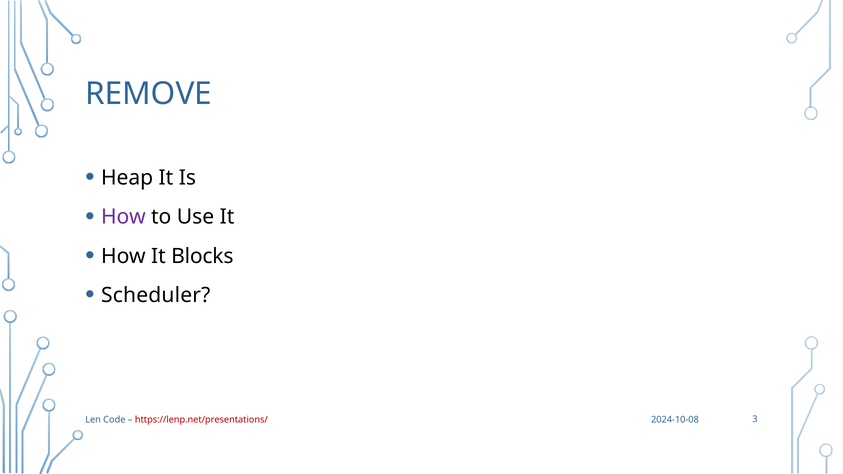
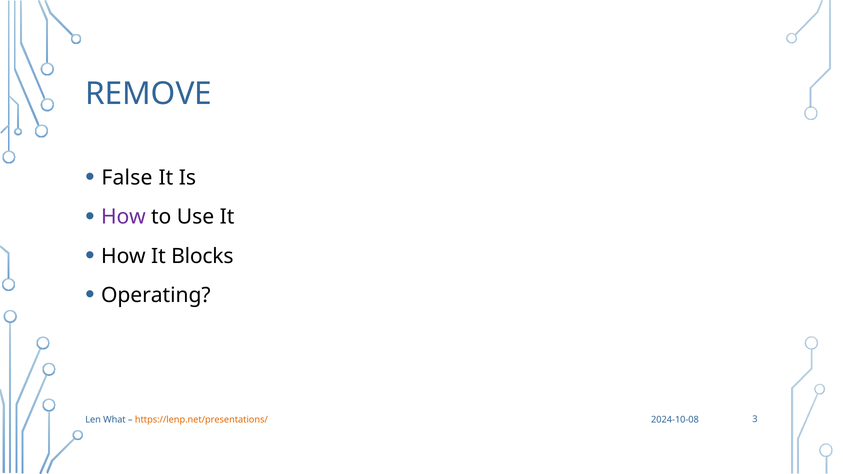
Heap: Heap -> False (127, 178)
Scheduler: Scheduler -> Operating (156, 295)
Code: Code -> What (114, 420)
https://lenp.net/presentations/ colour: red -> orange (201, 420)
